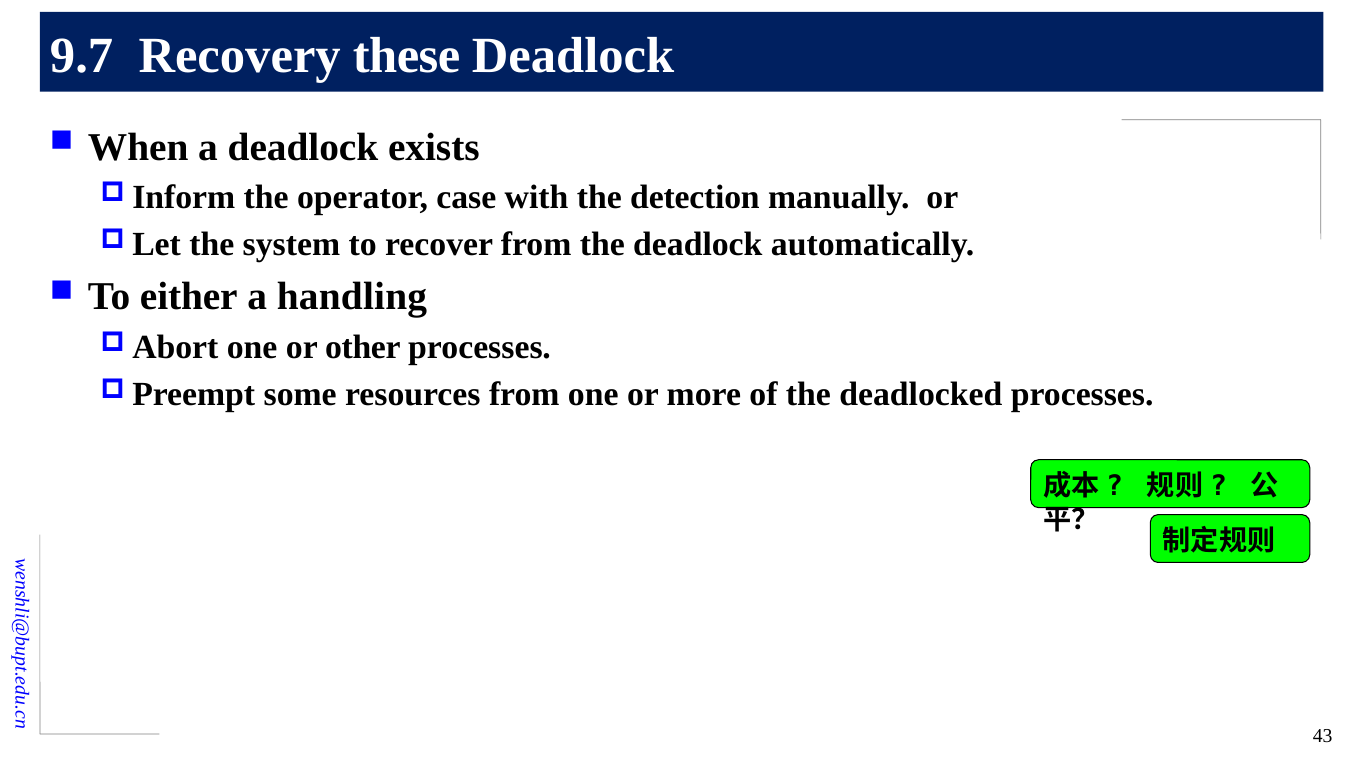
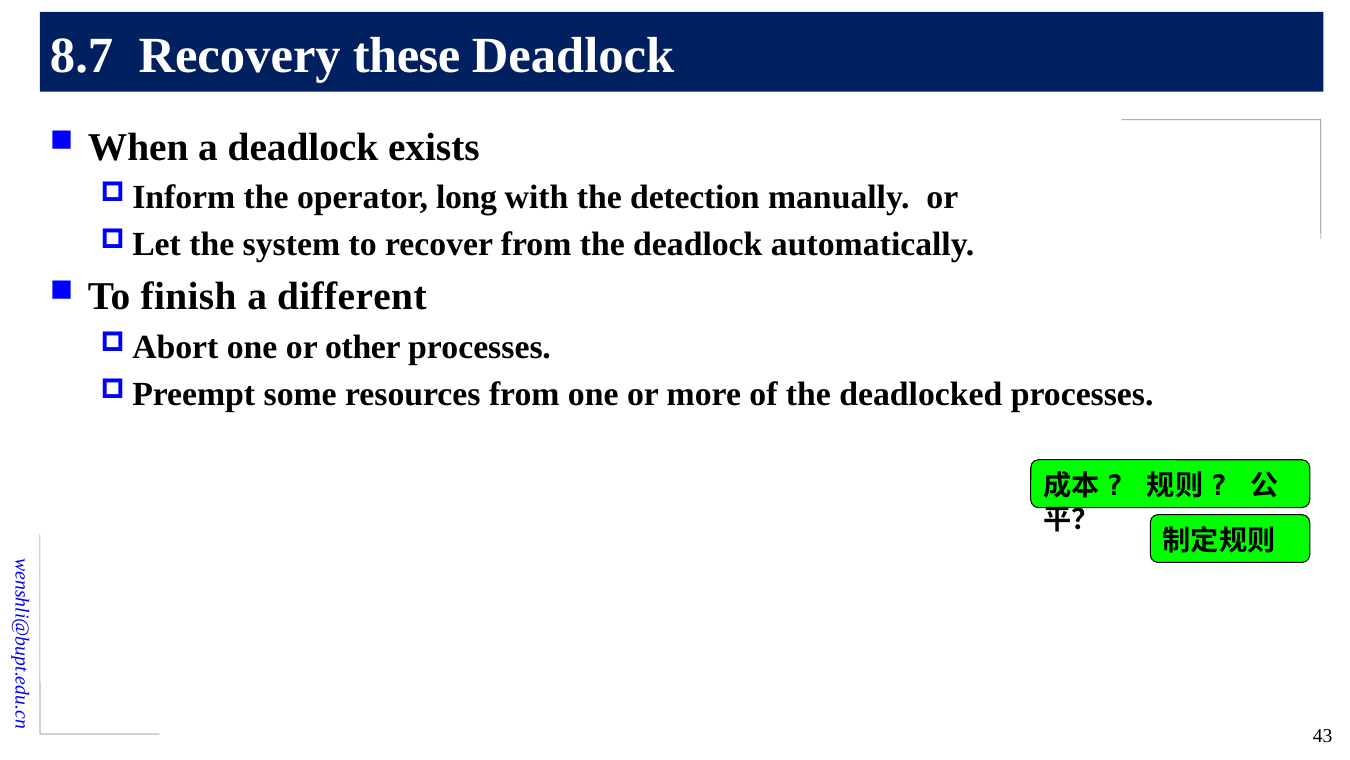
9.7: 9.7 -> 8.7 (82, 55)
case: case -> long (467, 197)
either: either -> finish (189, 297)
handling: handling -> different (352, 297)
